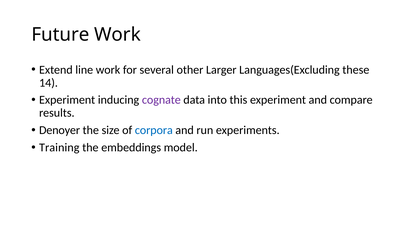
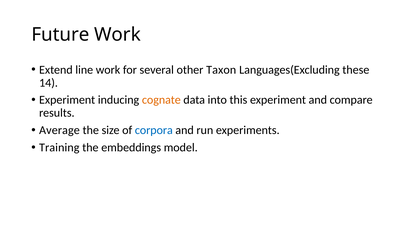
Larger: Larger -> Taxon (221, 70)
cognate colour: purple -> orange (161, 100)
Denoyer: Denoyer -> Average (59, 130)
